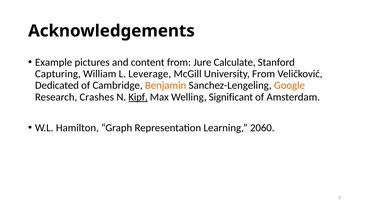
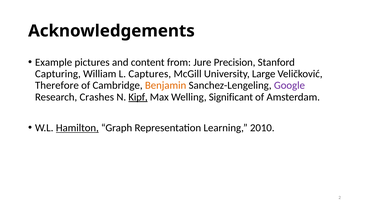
Calculate: Calculate -> Precision (235, 62)
Leverage: Leverage -> Captures (150, 74)
University From: From -> Large (264, 74)
Dedicated: Dedicated -> Therefore (57, 86)
Google colour: orange -> purple (289, 86)
Hamilton underline: none -> present (77, 128)
2060: 2060 -> 2010 (262, 128)
